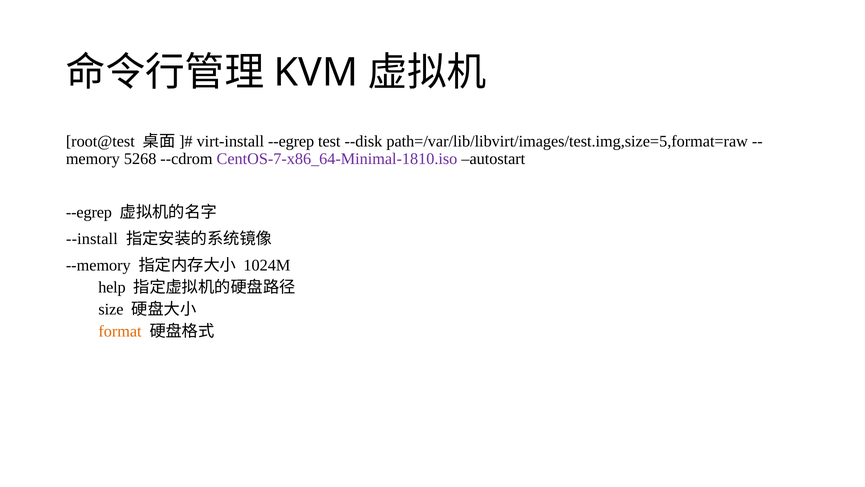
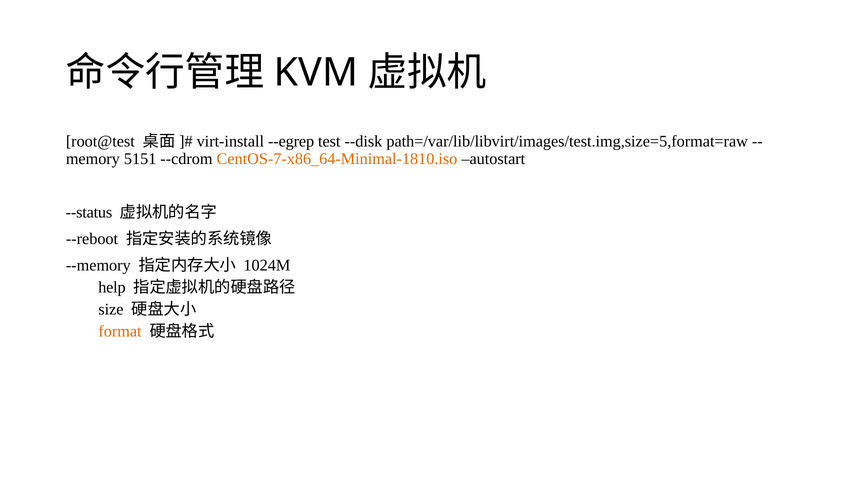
5268: 5268 -> 5151 (140, 159)
CentOS-7-x86_64-Minimal-1810.iso colour: purple -> orange (337, 159)
--egrep: --egrep -> --status (89, 212)
--install: --install -> --reboot (92, 239)
